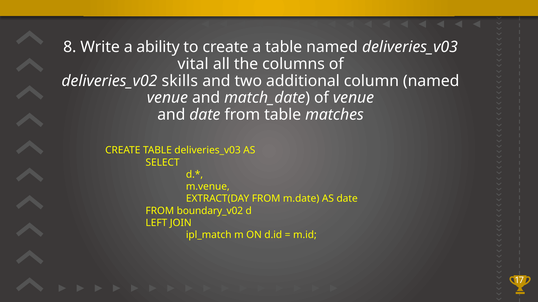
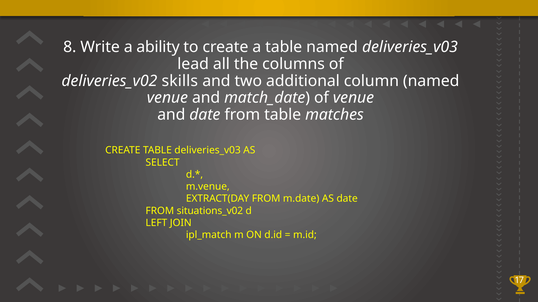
vital: vital -> lead (193, 64)
boundary_v02: boundary_v02 -> situations_v02 (210, 211)
